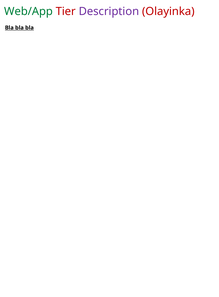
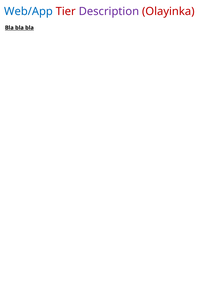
Web/App colour: green -> blue (28, 11)
